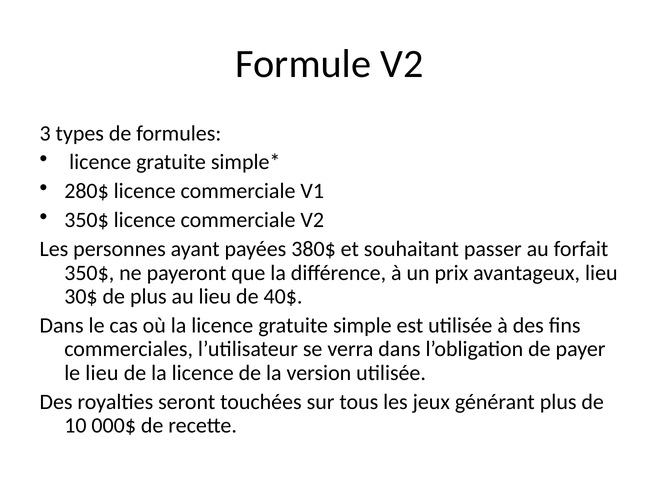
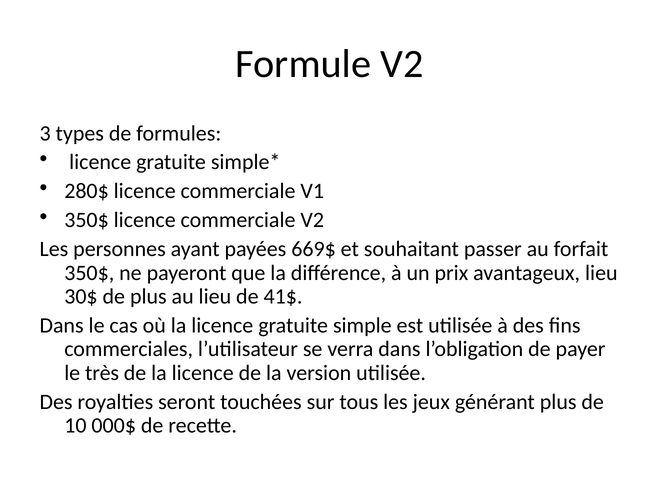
380$: 380$ -> 669$ (314, 249)
40$: 40$ -> 41$ (283, 297)
le lieu: lieu -> très (102, 373)
